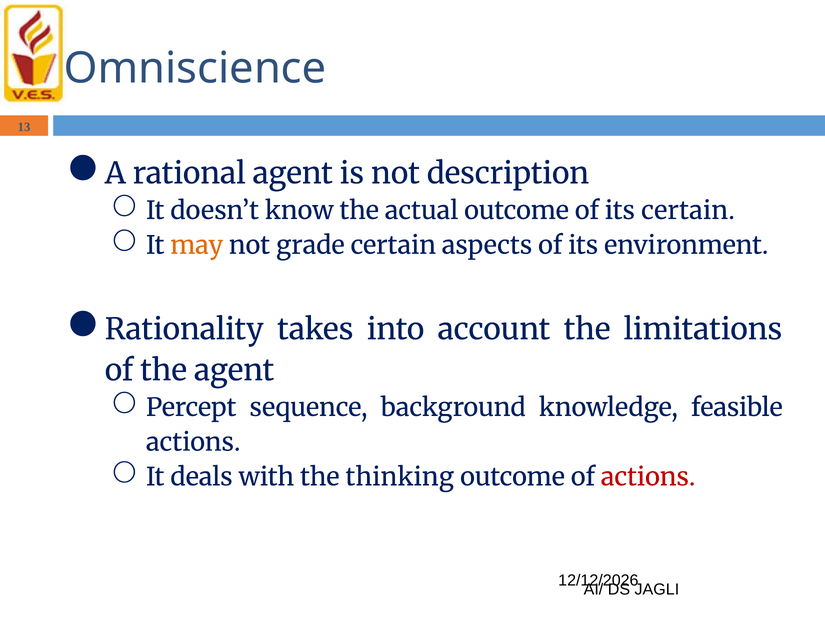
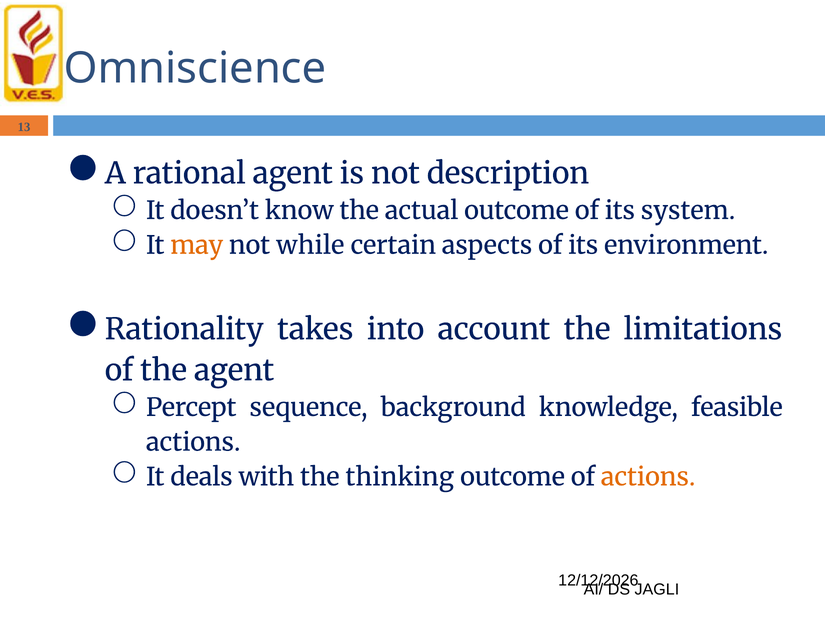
its certain: certain -> system (688, 211)
grade: grade -> while (310, 246)
actions colour: red -> orange (648, 478)
